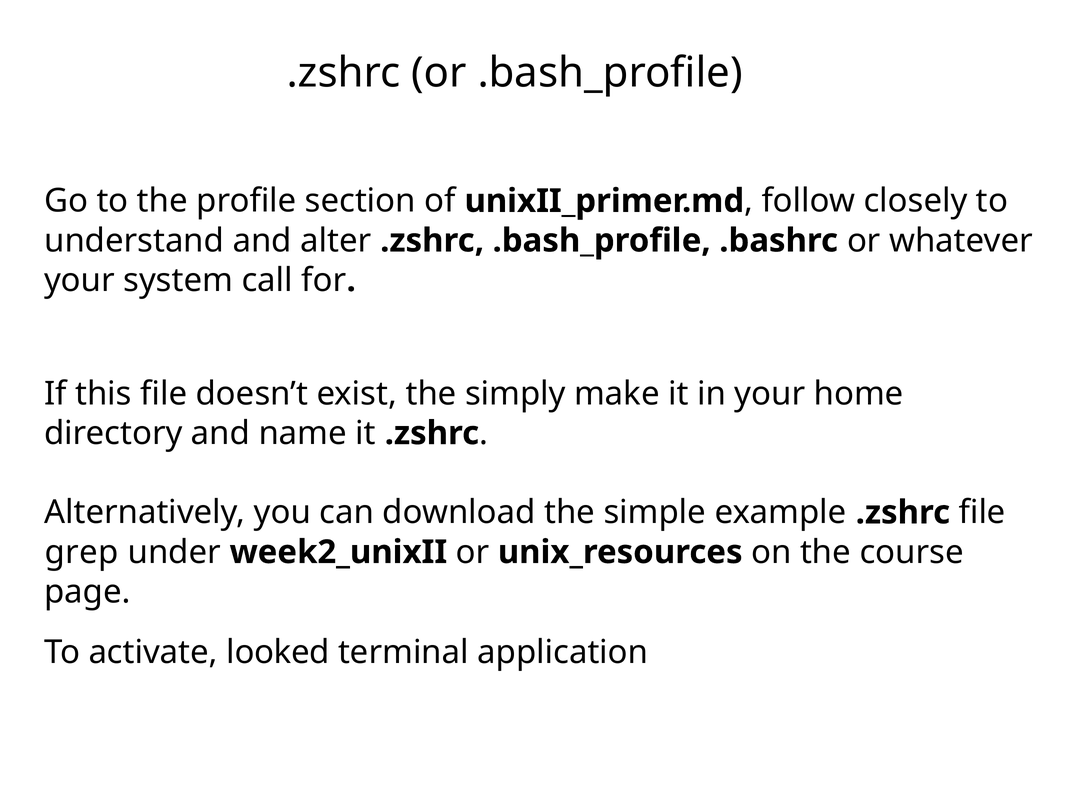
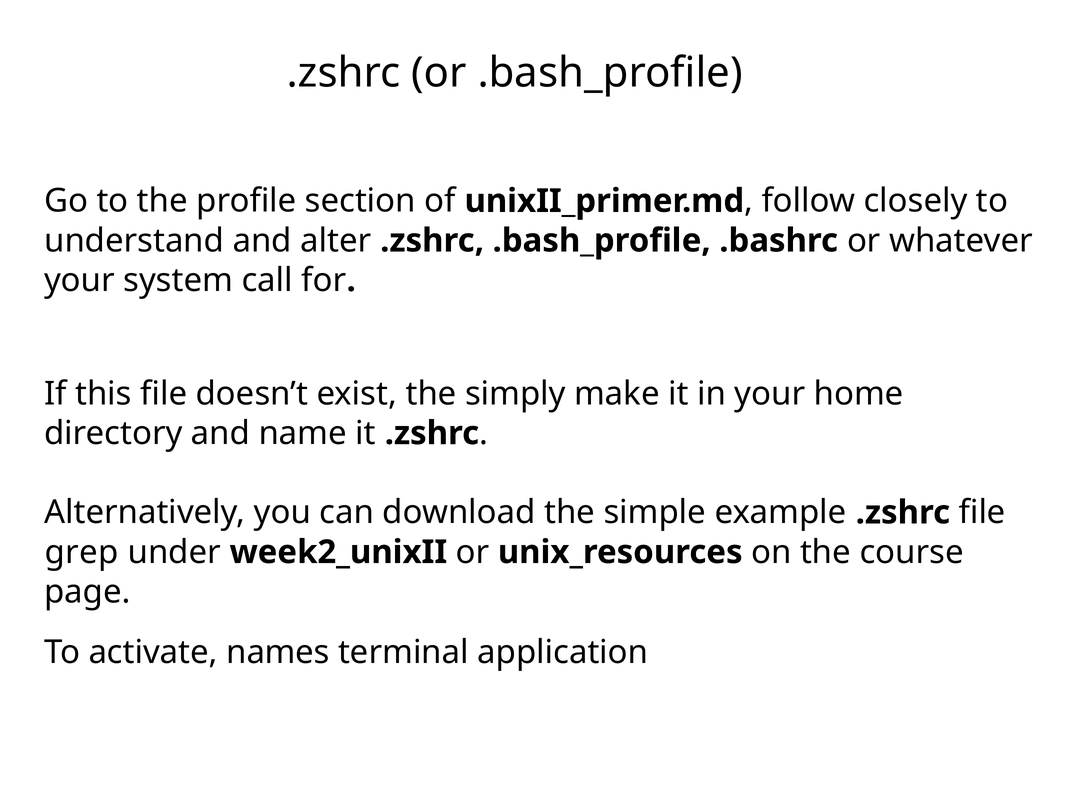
looked: looked -> names (278, 652)
